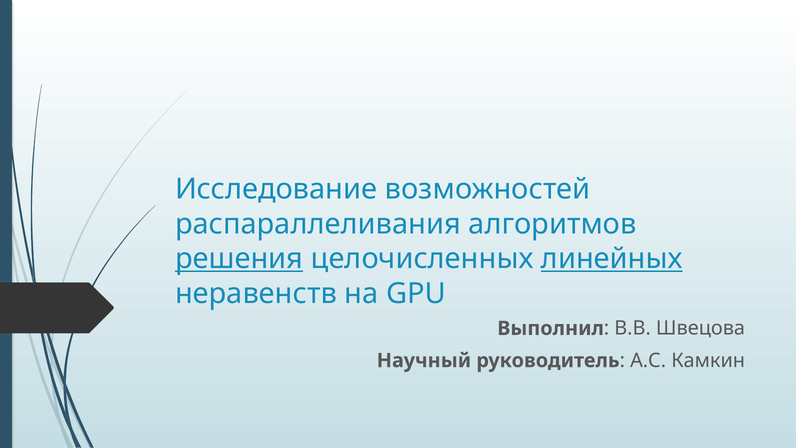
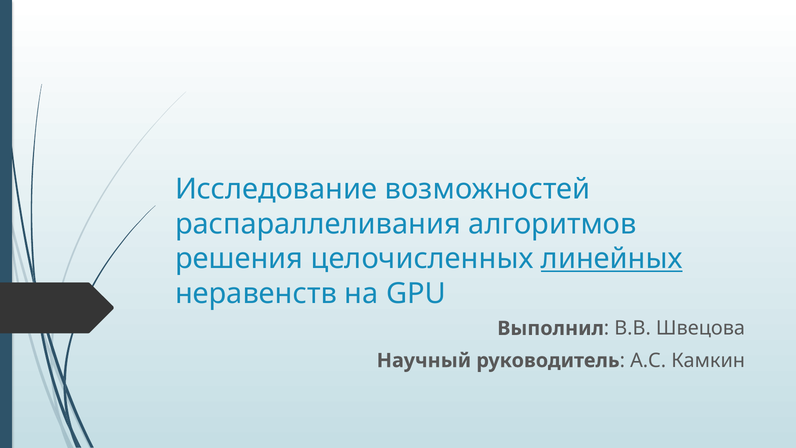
решения underline: present -> none (239, 259)
